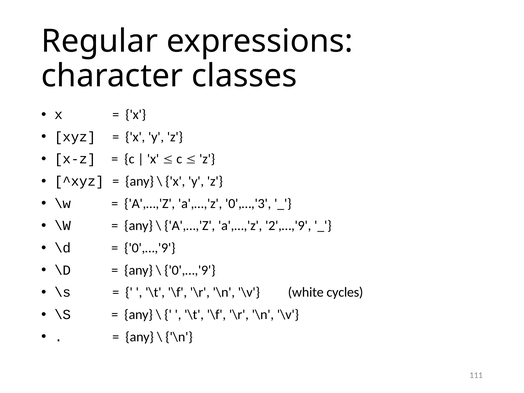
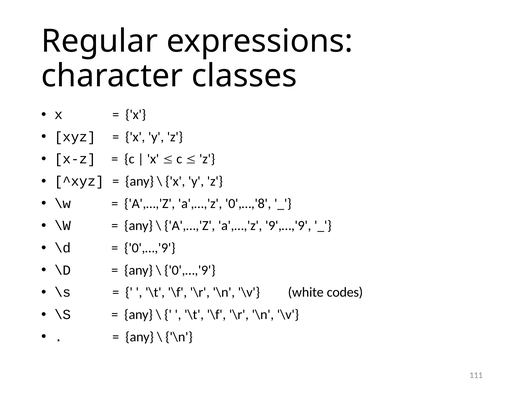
0',…,'3: 0',…,'3 -> 0',…,'8 (248, 203)
2',…,'9: 2',…,'9 -> 9',…,'9 (288, 226)
cycles: cycles -> codes (345, 292)
